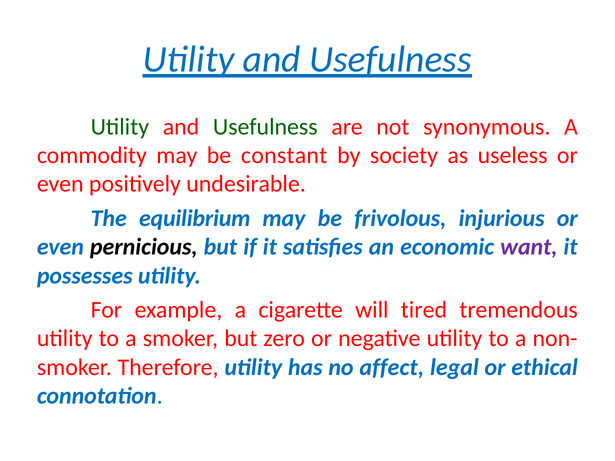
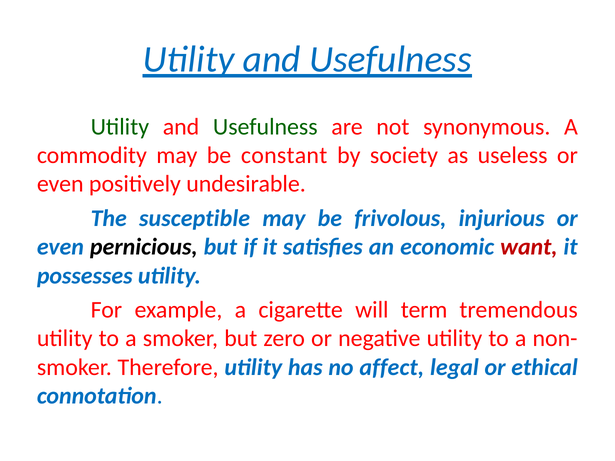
equilibrium: equilibrium -> susceptible (195, 218)
want colour: purple -> red (529, 247)
tired: tired -> term (424, 310)
